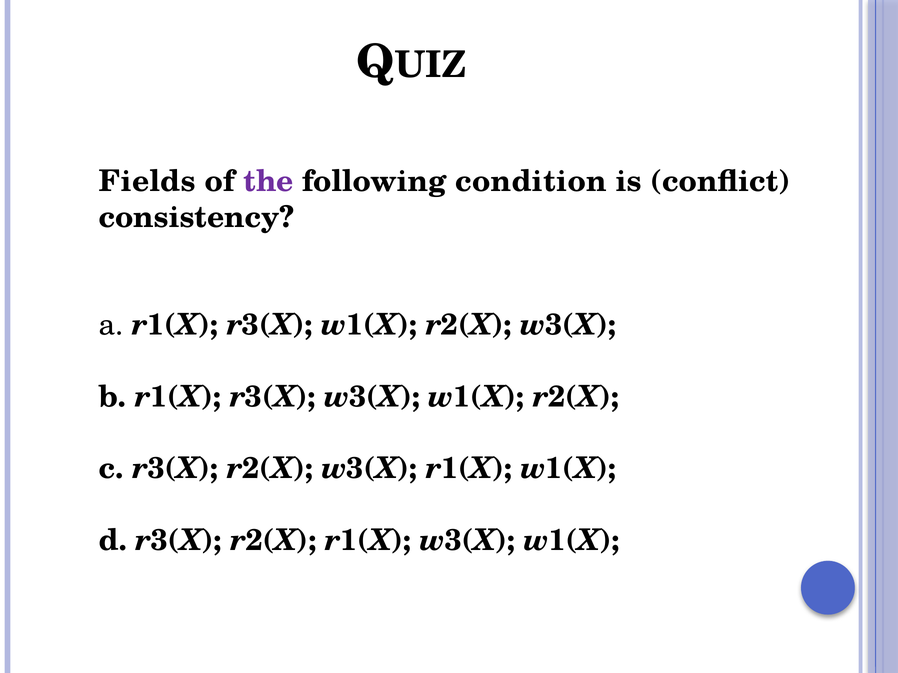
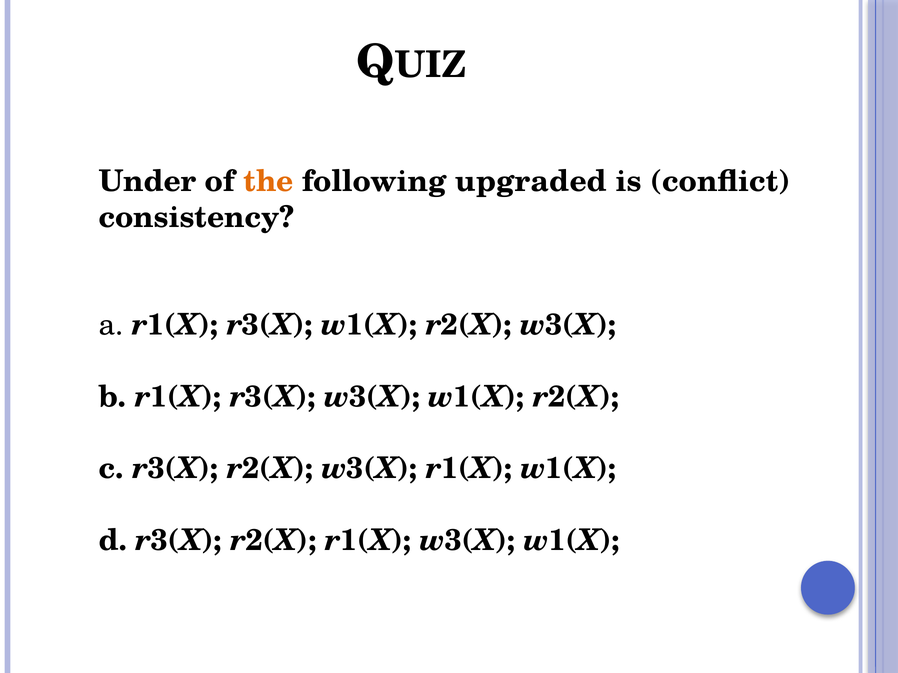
Fields: Fields -> Under (147, 182)
the colour: purple -> orange (269, 182)
condition: condition -> upgraded (531, 182)
